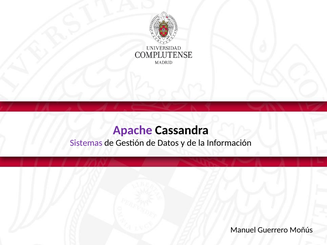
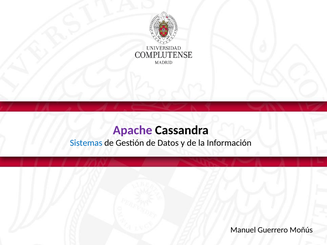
Sistemas colour: purple -> blue (86, 143)
